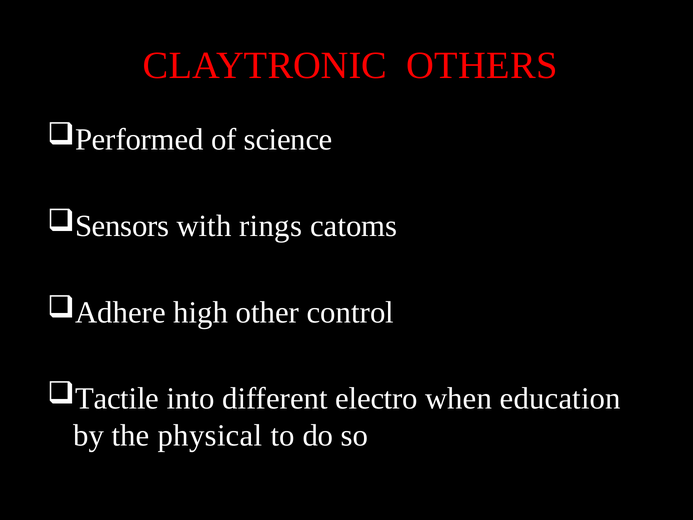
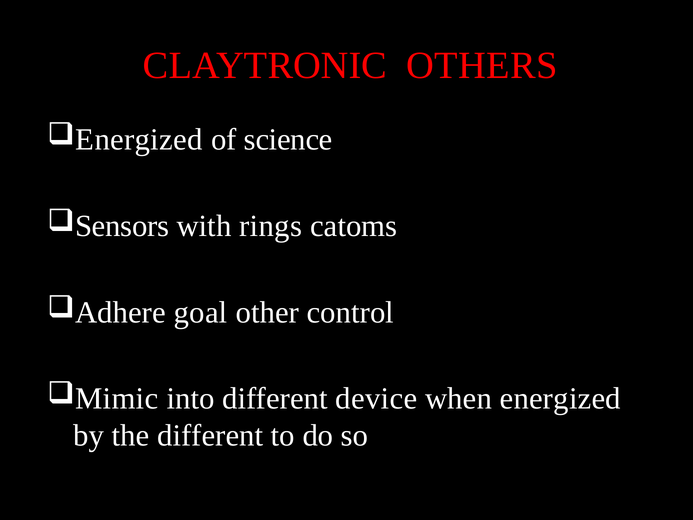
Performed: Performed -> Energized (139, 140)
high: high -> goal (201, 312)
Tactile: Tactile -> Mimic (117, 399)
electro: electro -> device (376, 399)
when education: education -> energized (560, 399)
the physical: physical -> different (210, 436)
